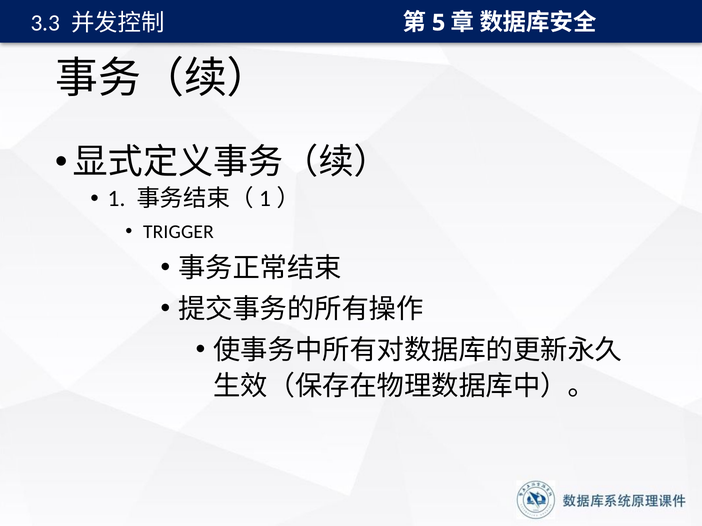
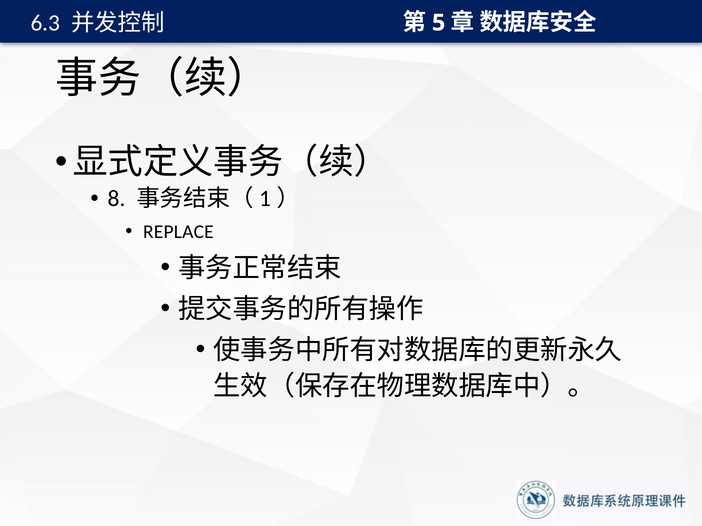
3.3: 3.3 -> 6.3 (45, 23)
1: 1 -> 8 (117, 199)
TRIGGER: TRIGGER -> REPLACE (178, 232)
